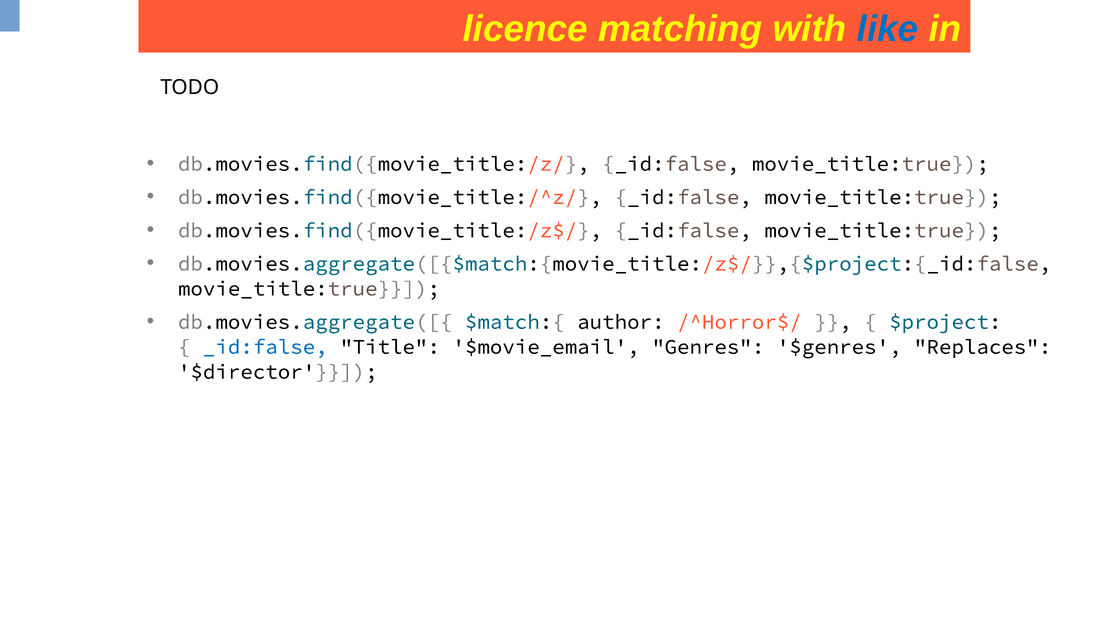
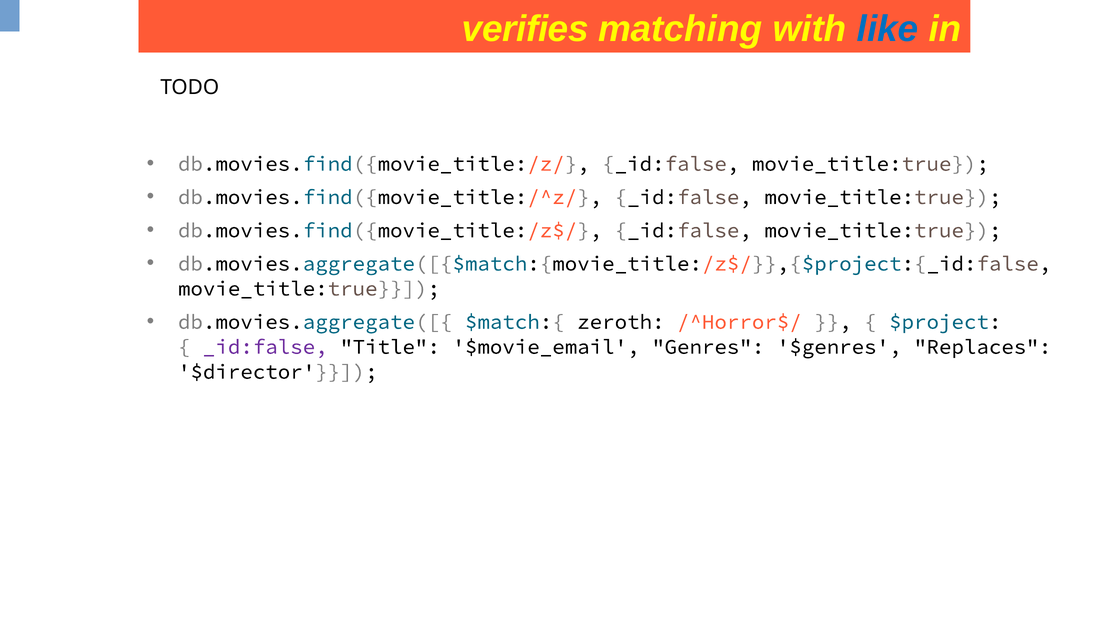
licence: licence -> verifies (525, 29)
author: author -> zeroth (621, 322)
_id:false colour: blue -> purple (265, 347)
